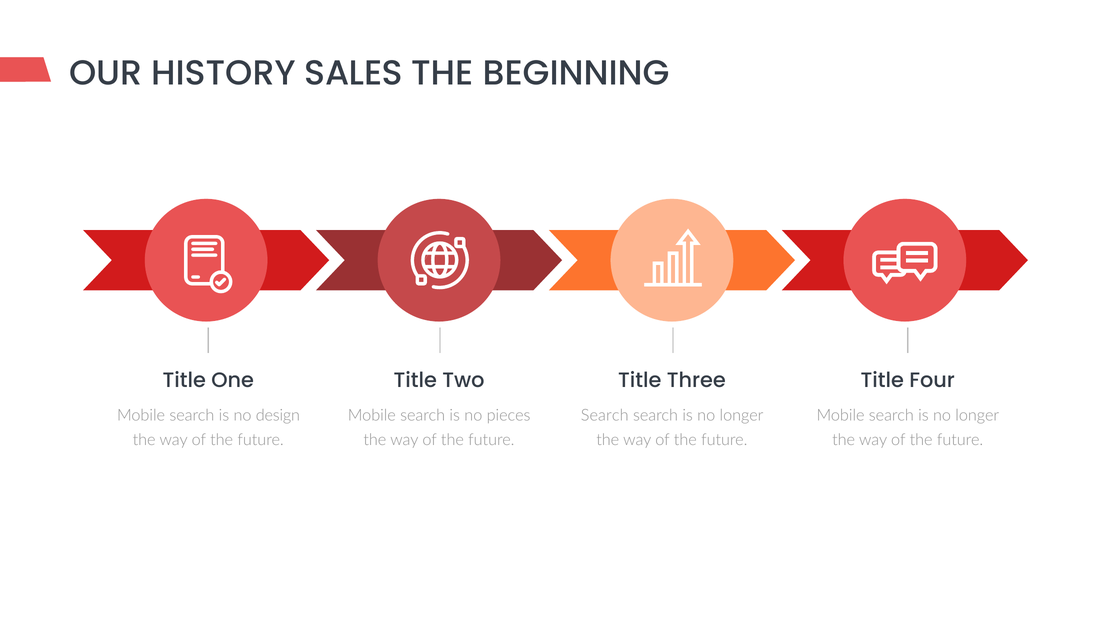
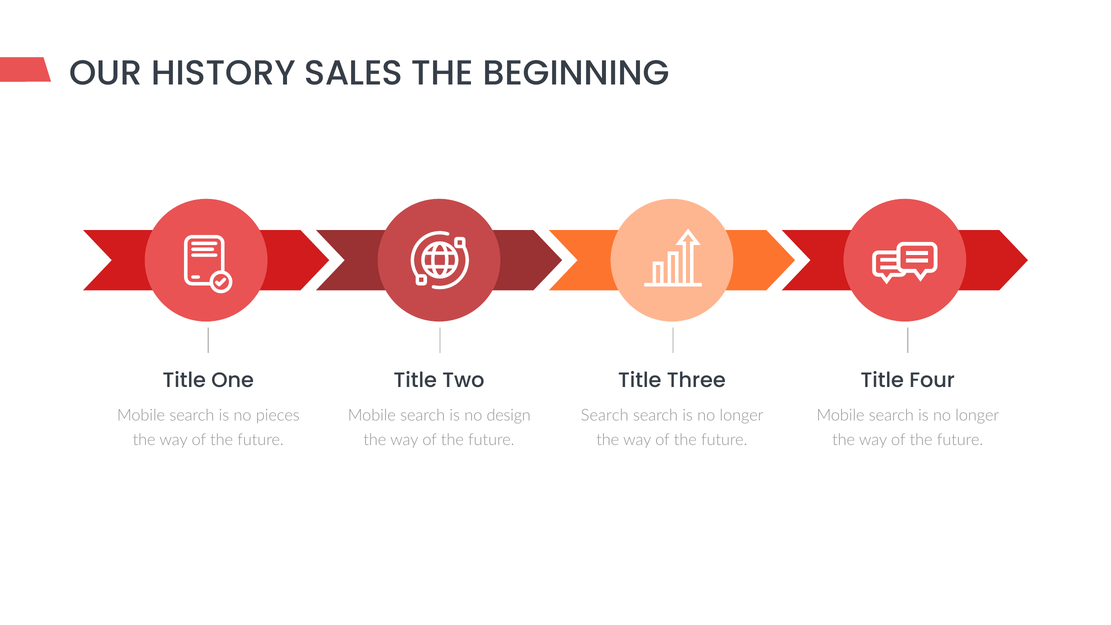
design: design -> pieces (278, 415)
pieces: pieces -> design (509, 415)
